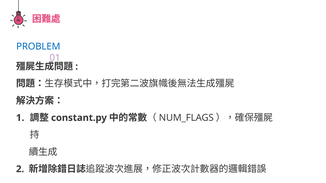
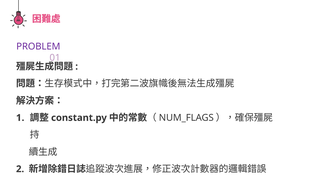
PROBLEM colour: blue -> purple (38, 47)
